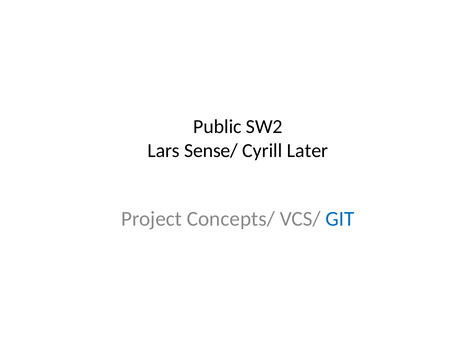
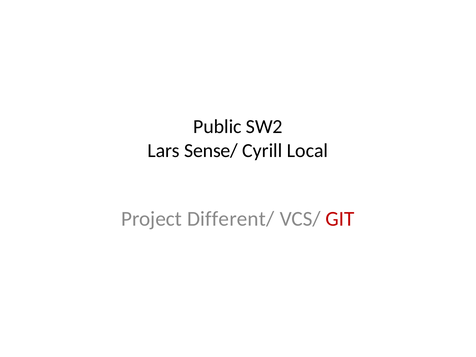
Later: Later -> Local (307, 151)
Concepts/: Concepts/ -> Different/ (231, 219)
GIT colour: blue -> red (340, 219)
